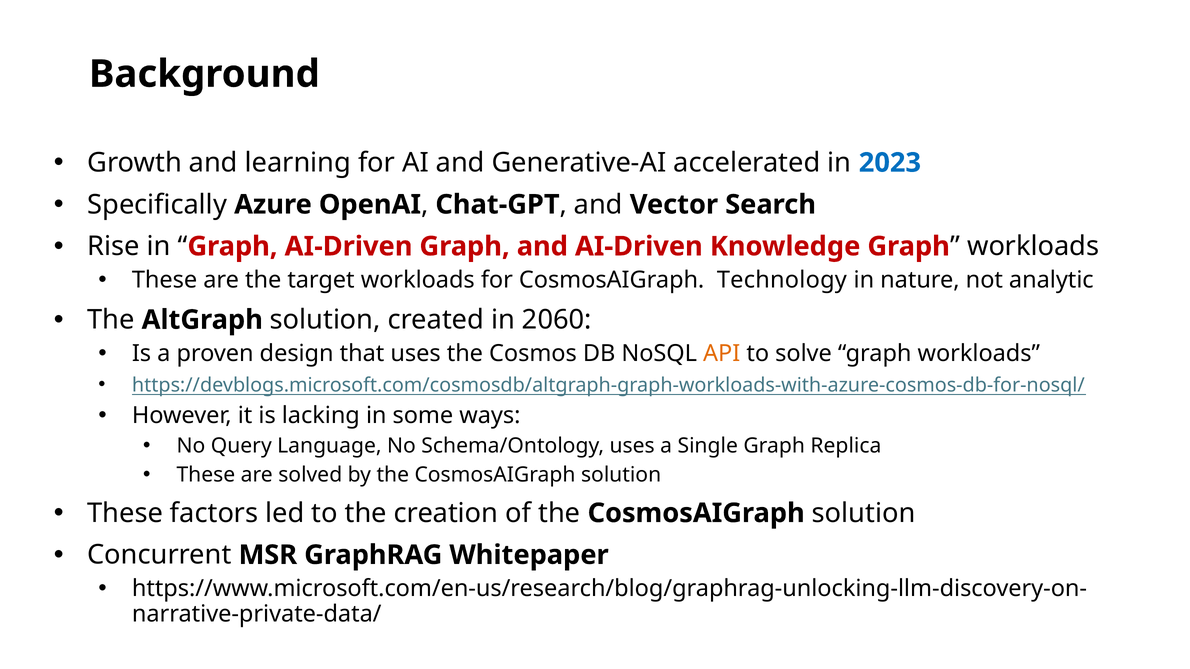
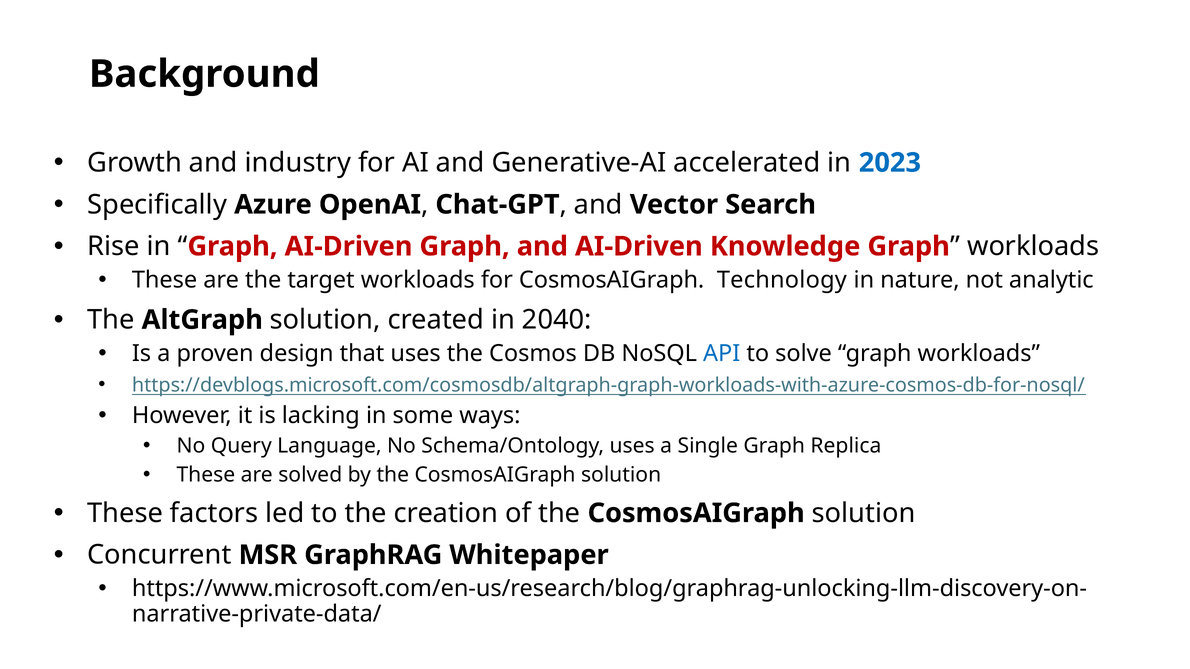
learning: learning -> industry (298, 163)
2060: 2060 -> 2040 (557, 320)
API colour: orange -> blue (722, 354)
